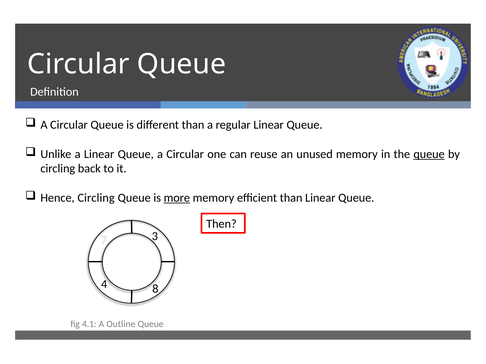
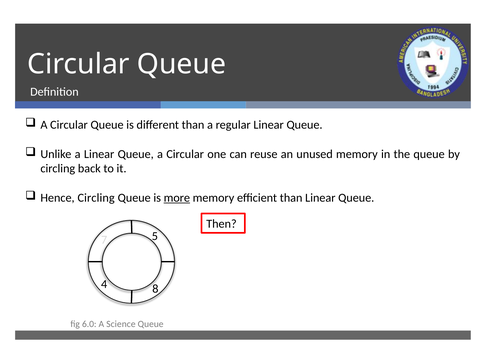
queue underline: present -> none (429, 154)
3: 3 -> 5 (155, 236)
4.1: 4.1 -> 6.0 (89, 324)
Outline: Outline -> Science (121, 324)
